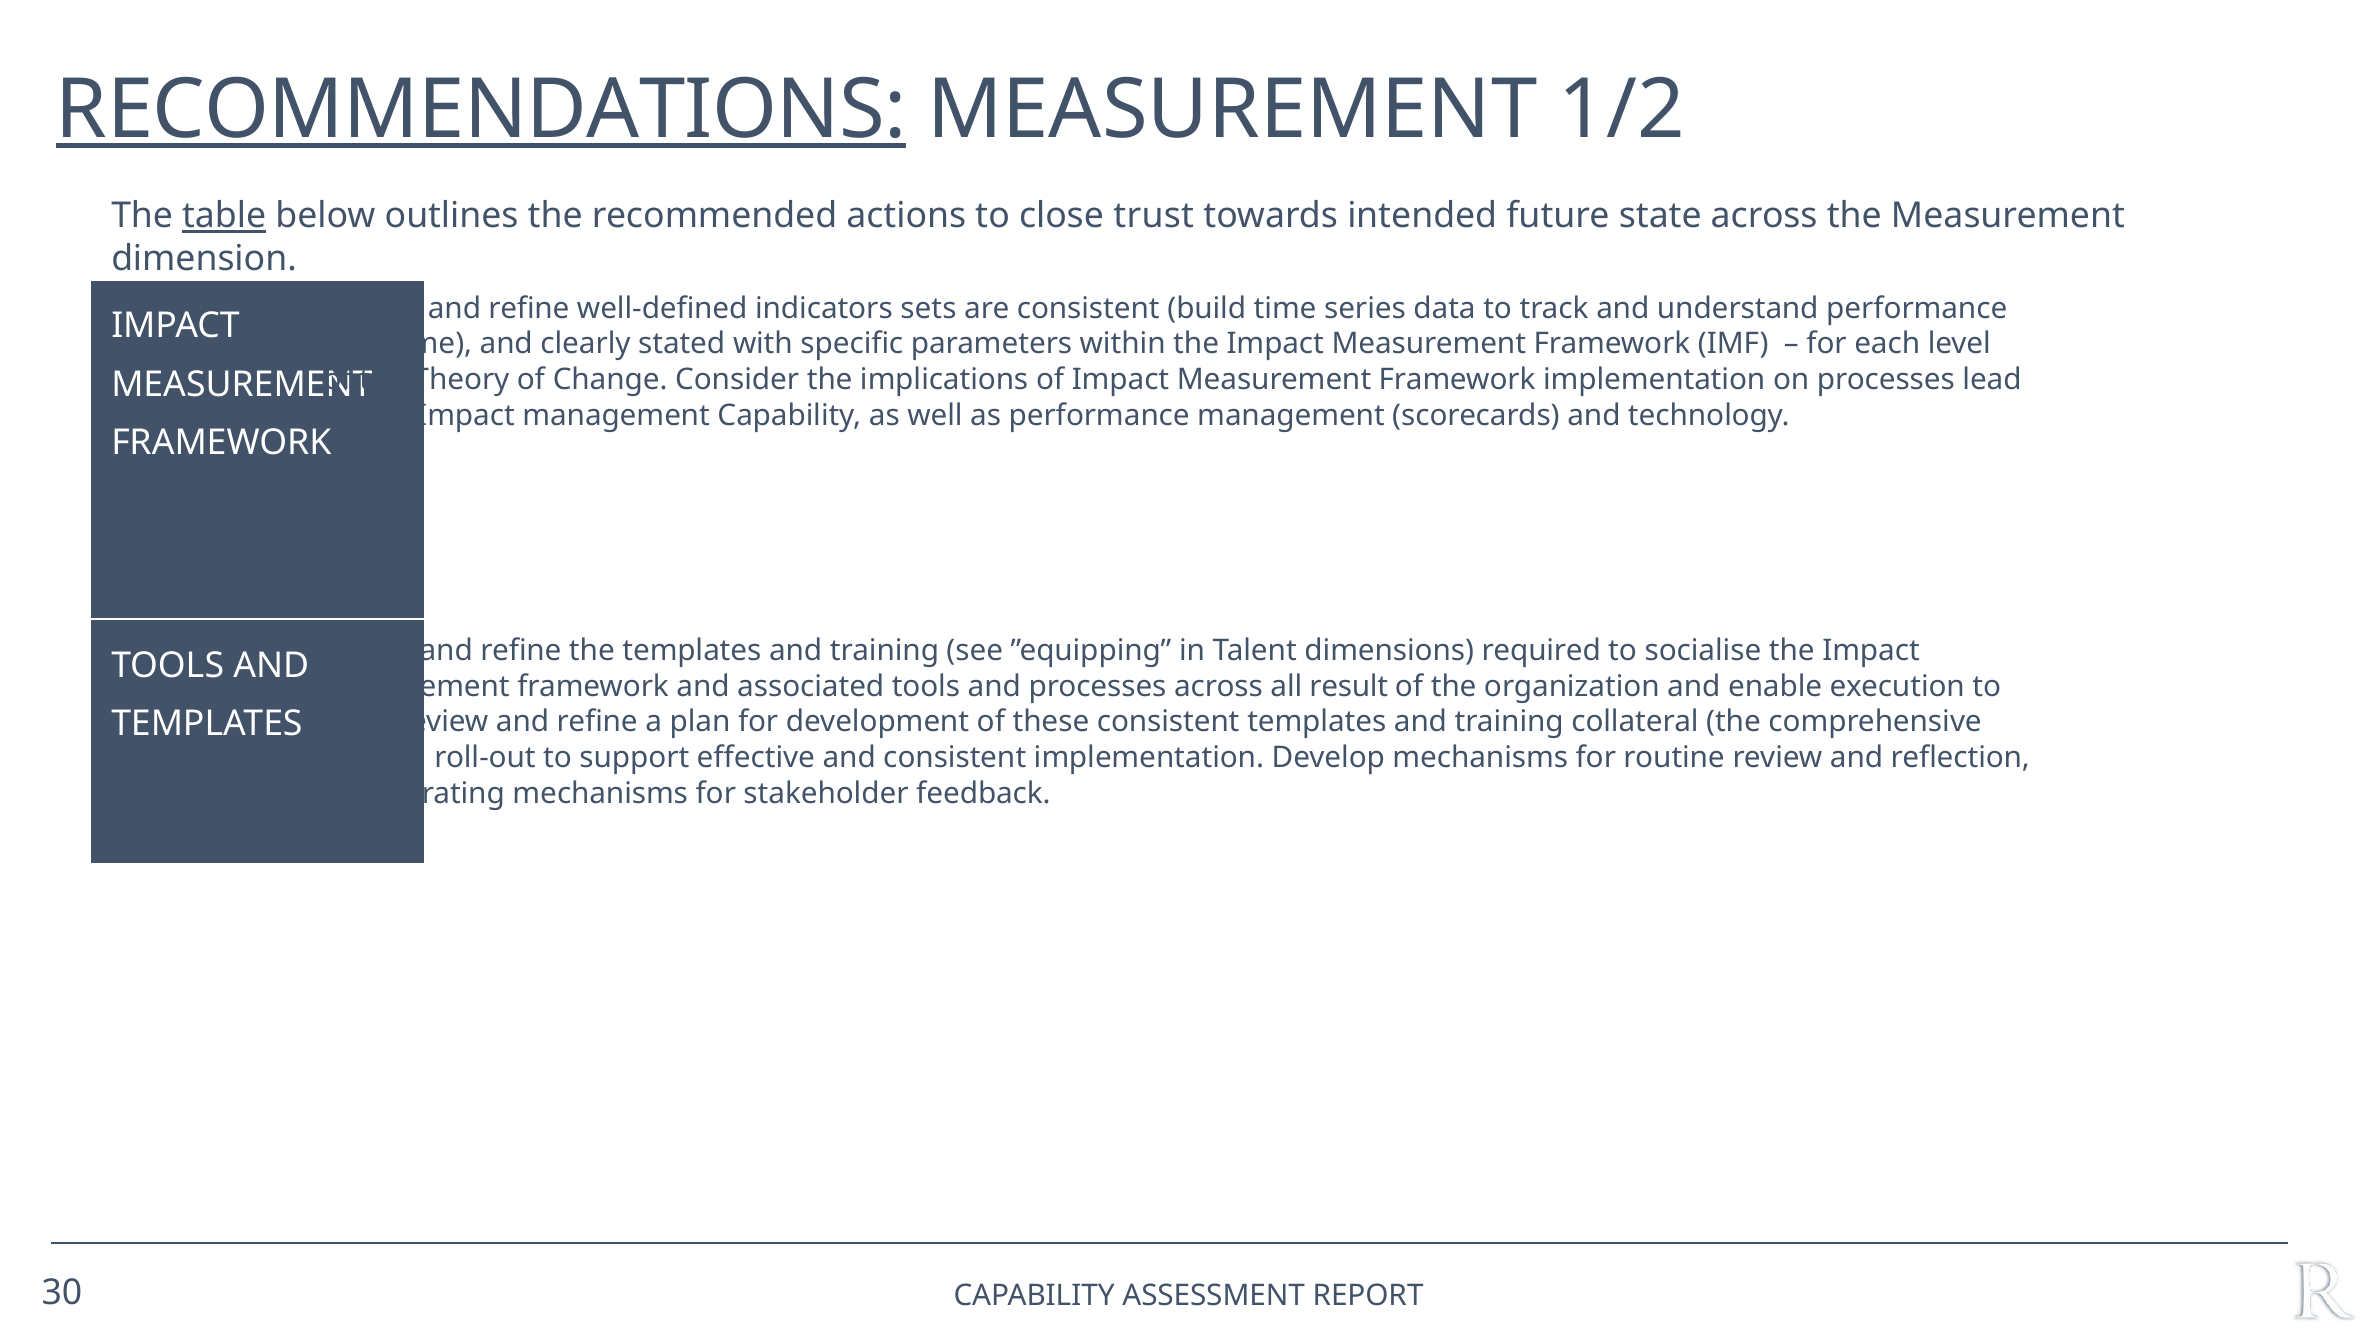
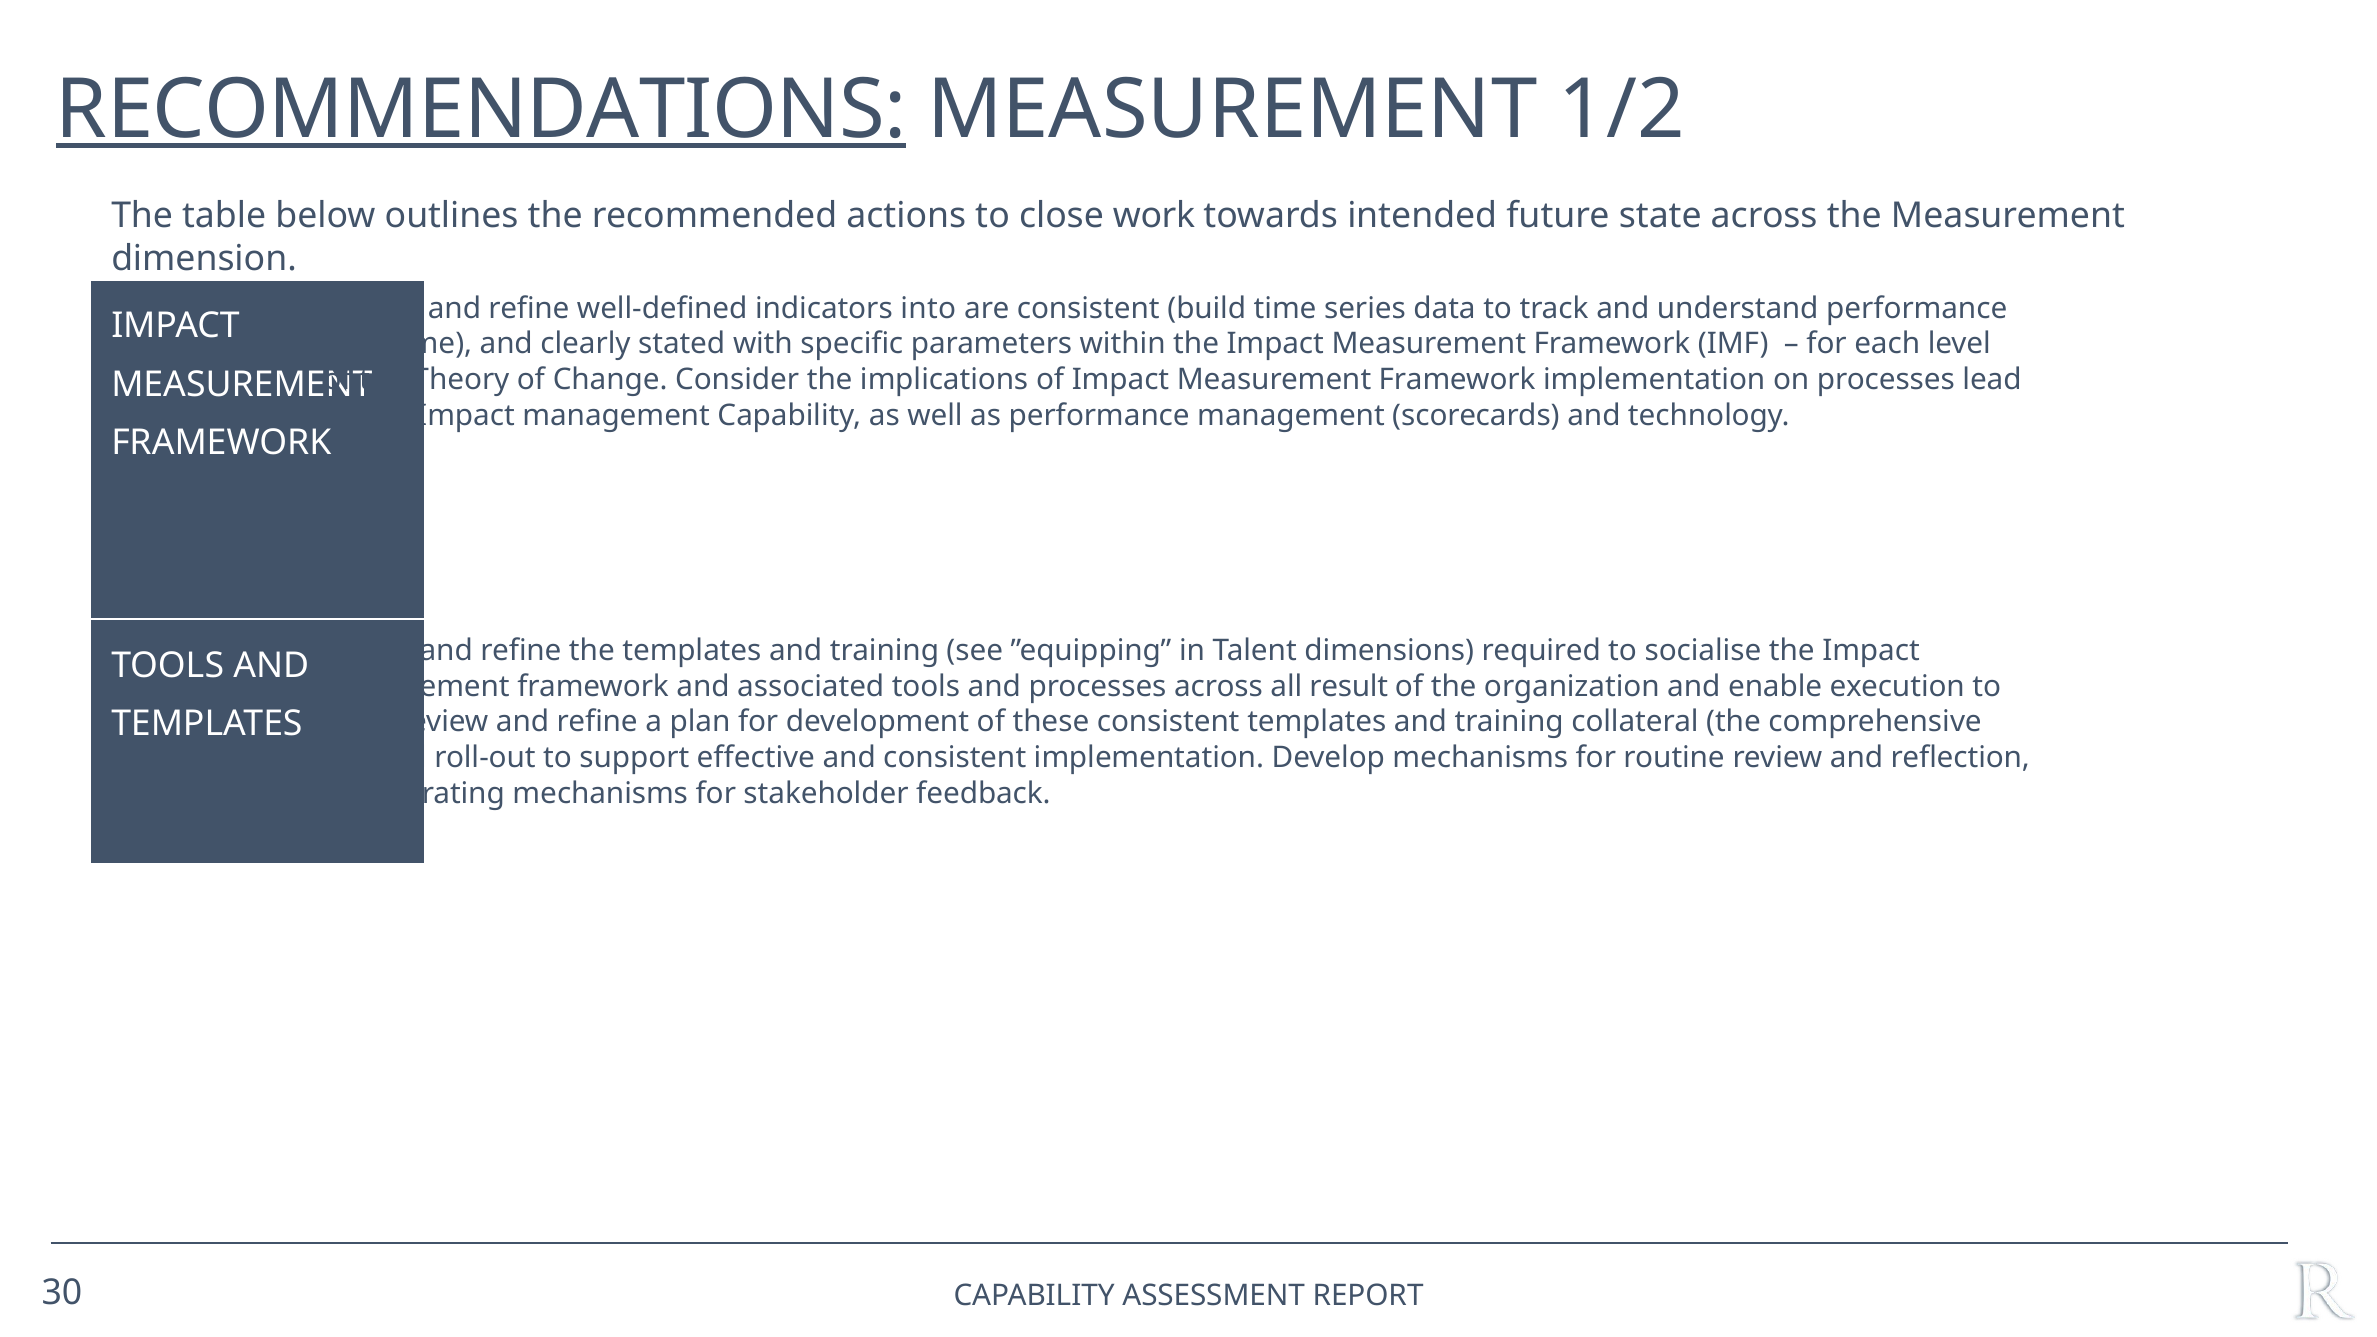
table underline: present -> none (224, 216)
trust: trust -> work (1154, 216)
sets: sets -> into (928, 308)
